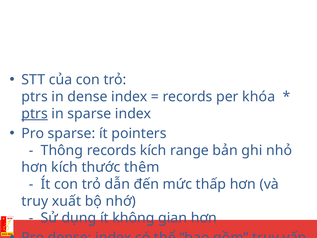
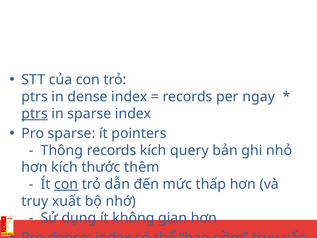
khóa: khóa -> ngay (259, 97)
range: range -> query (189, 150)
con underline: none -> present (66, 184)
